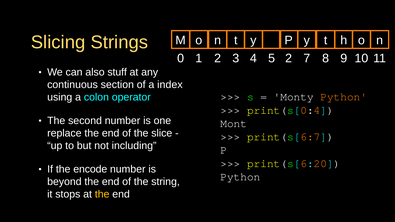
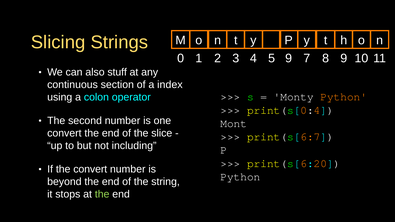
5 2: 2 -> 9 (289, 58)
replace: replace -> convert (64, 133)
the encode: encode -> convert (90, 169)
the colour: yellow -> light green (102, 194)
